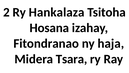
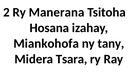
Hankalaza: Hankalaza -> Manerana (57, 12)
Fitondranao: Fitondranao -> Miankohofa (46, 43)
haja: haja -> tany (111, 43)
